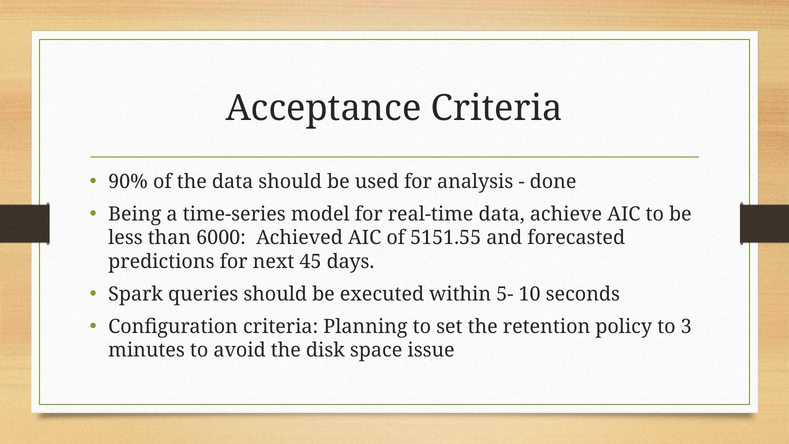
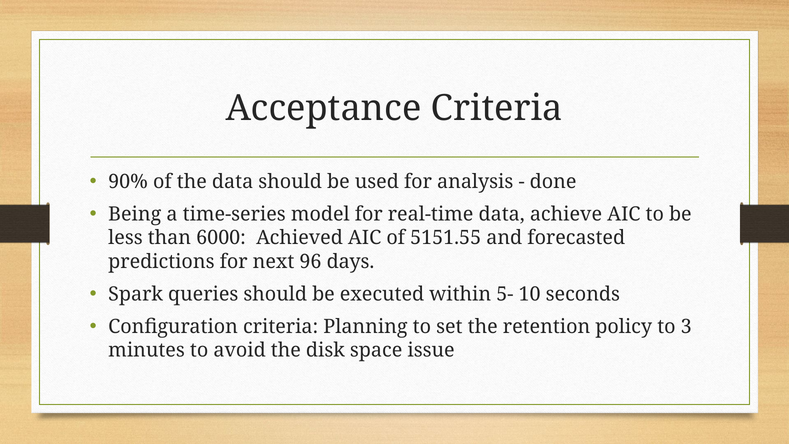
45: 45 -> 96 (310, 262)
